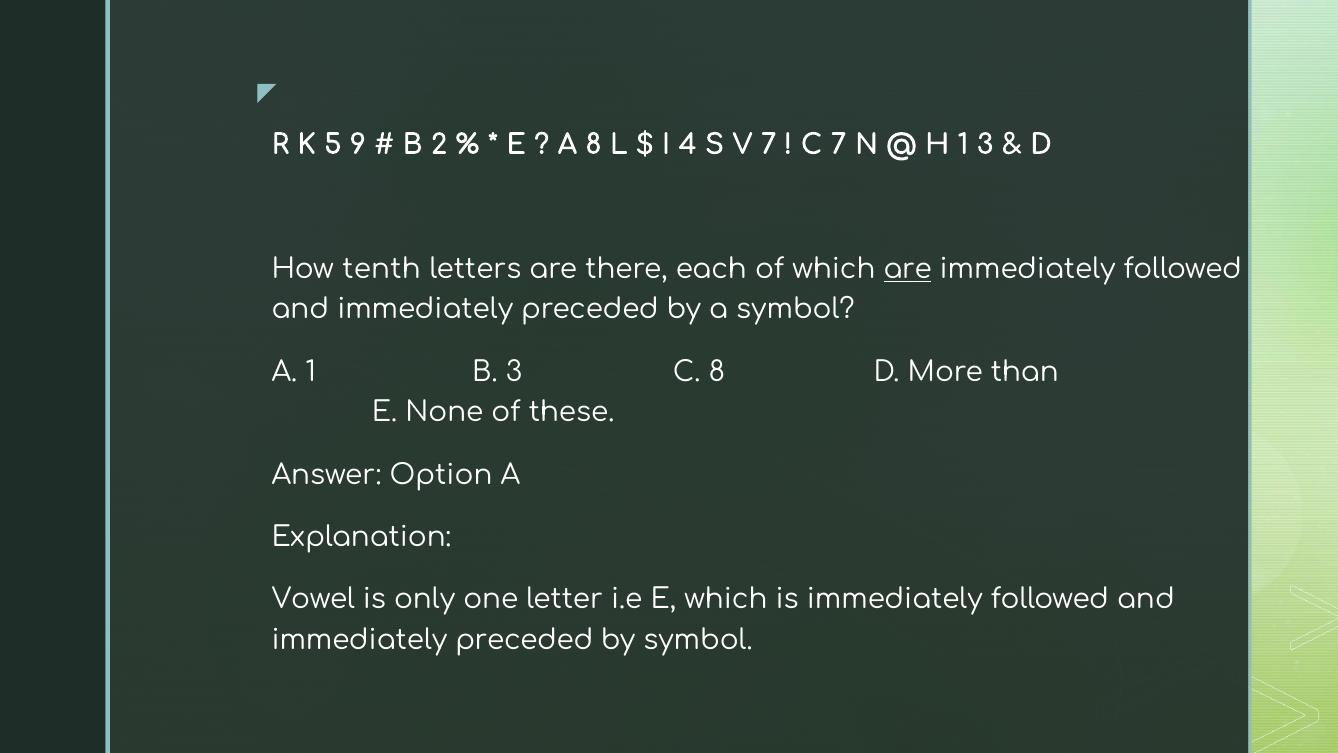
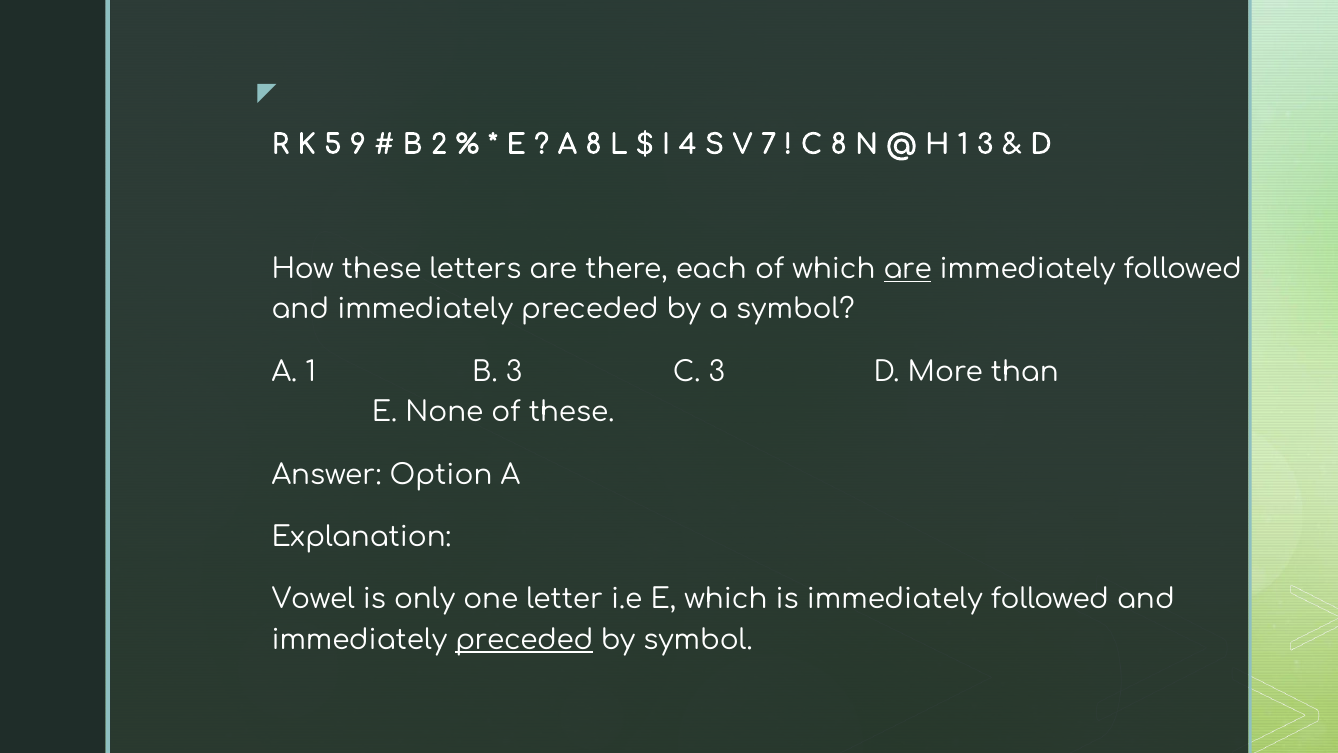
C 7: 7 -> 8 (839, 145)
How tenth: tenth -> these (382, 269)
C 8: 8 -> 3 (717, 372)
preceded underline: none -> present (524, 640)
